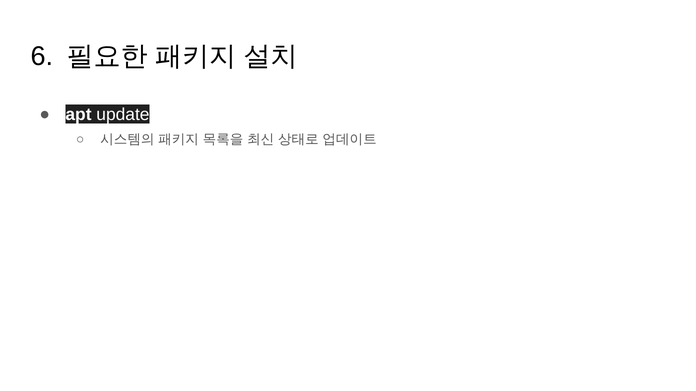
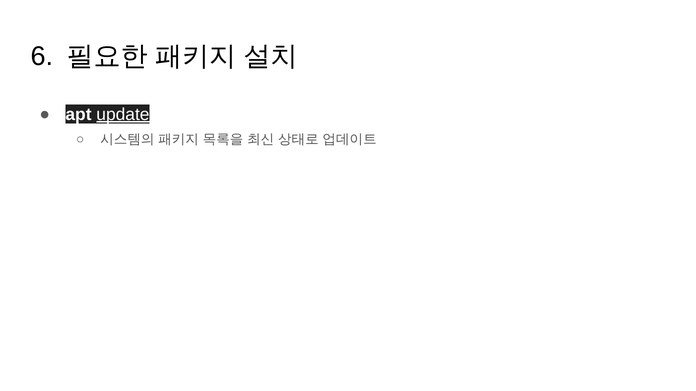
update underline: none -> present (123, 114)
